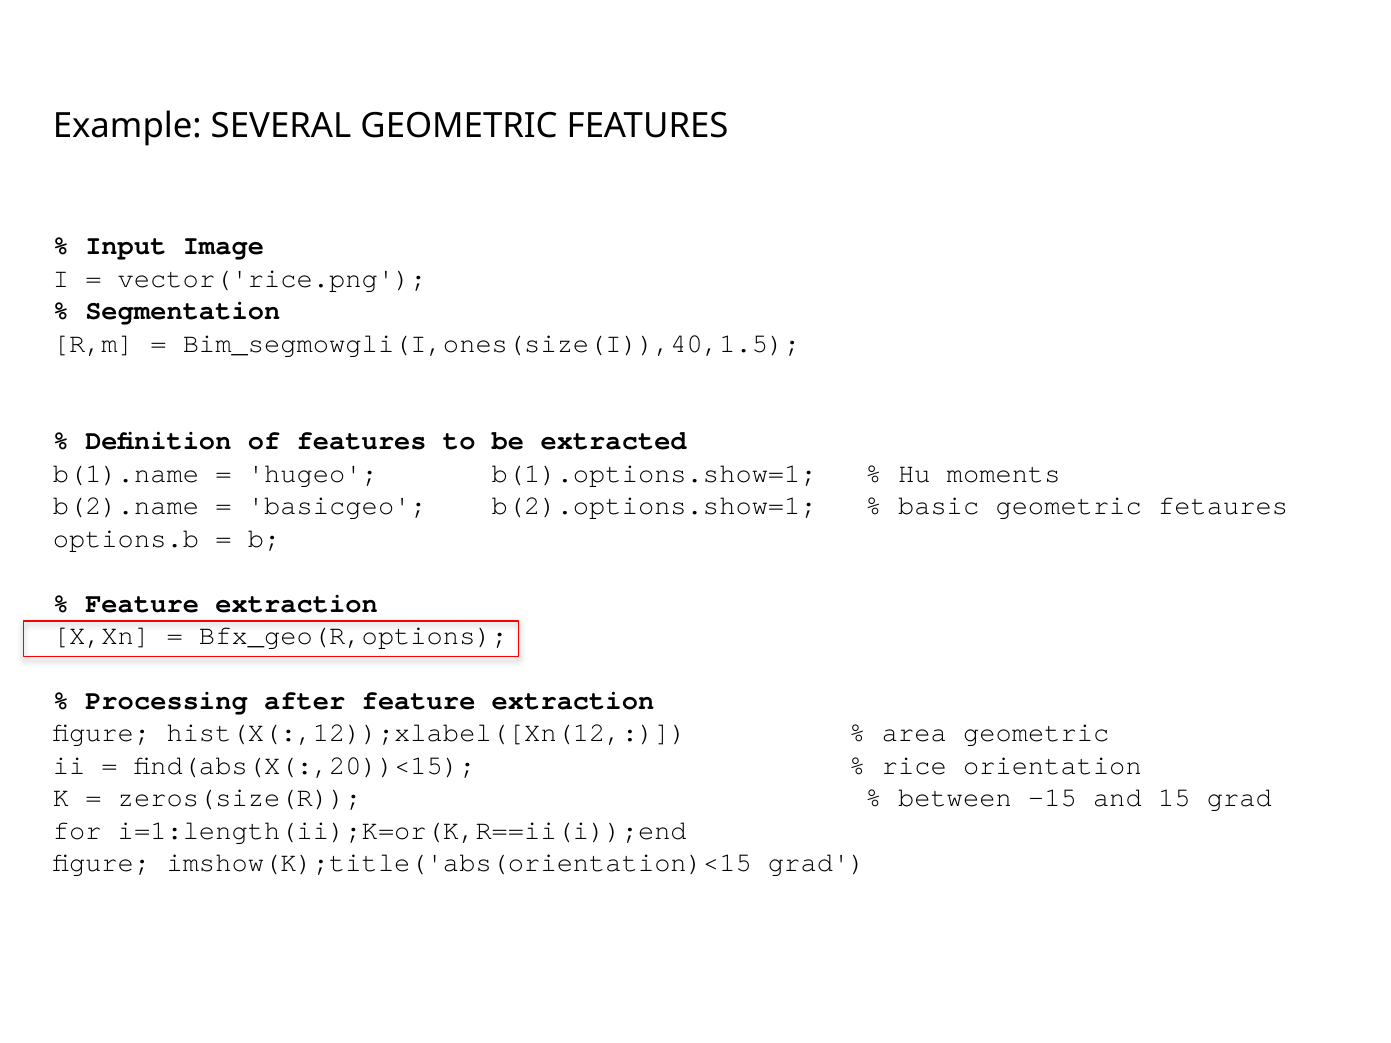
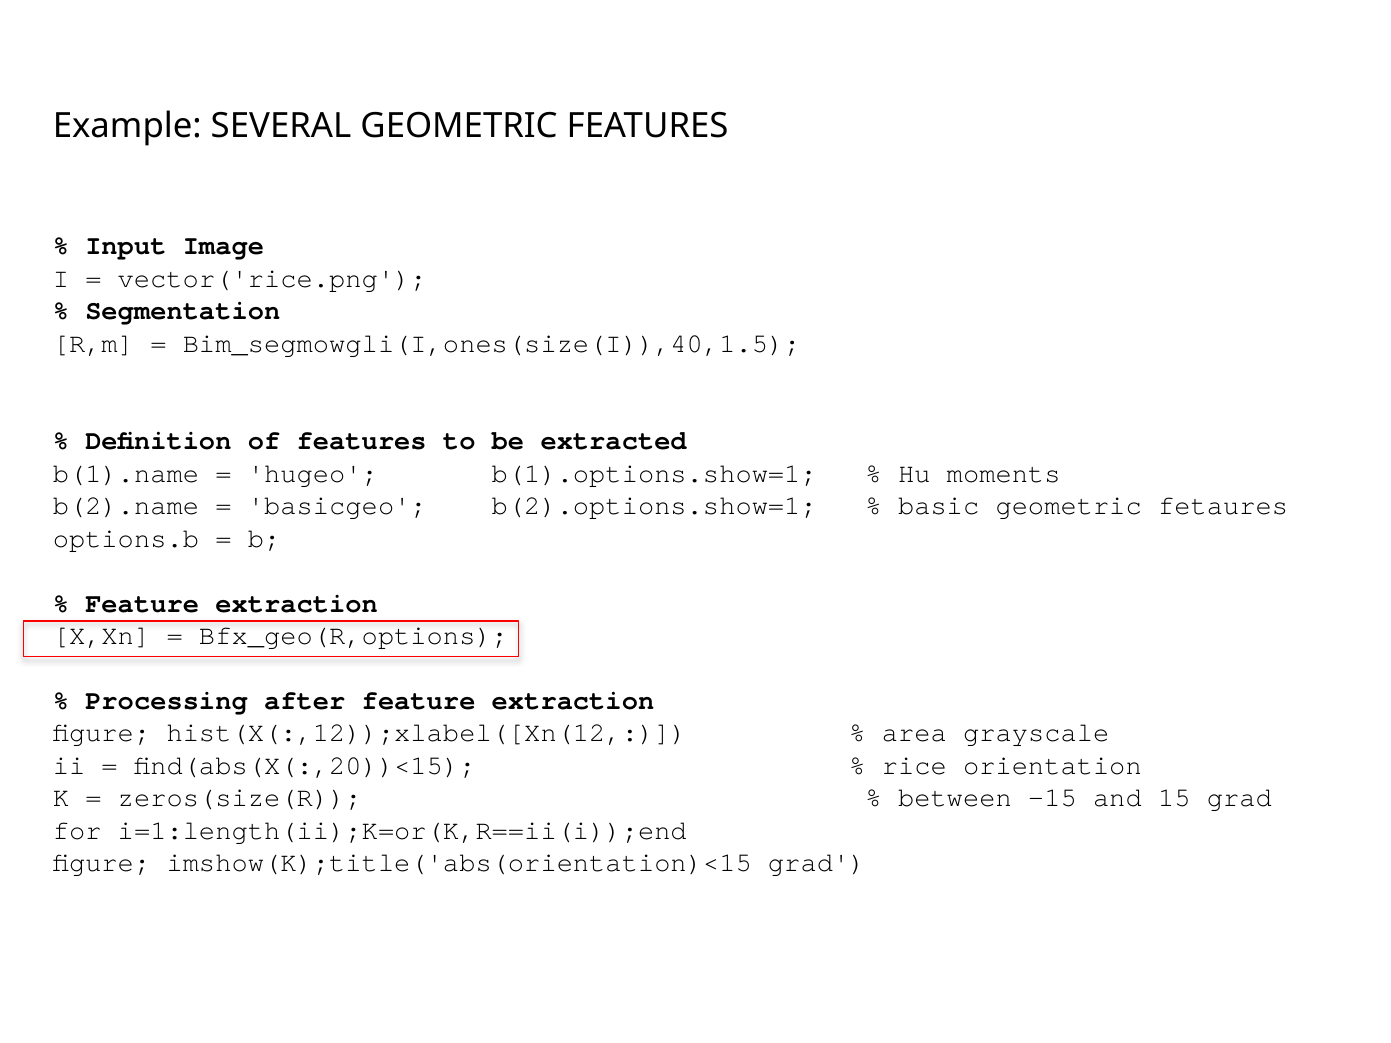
area geometric: geometric -> grayscale (1036, 733)
